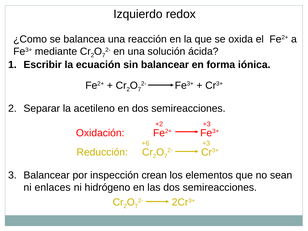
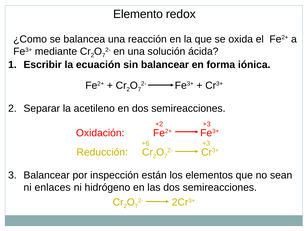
Izquierdo: Izquierdo -> Elemento (138, 14)
crean: crean -> están (154, 175)
